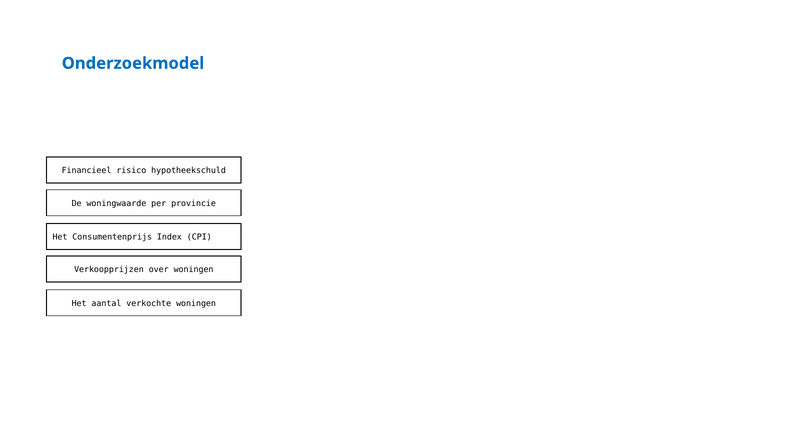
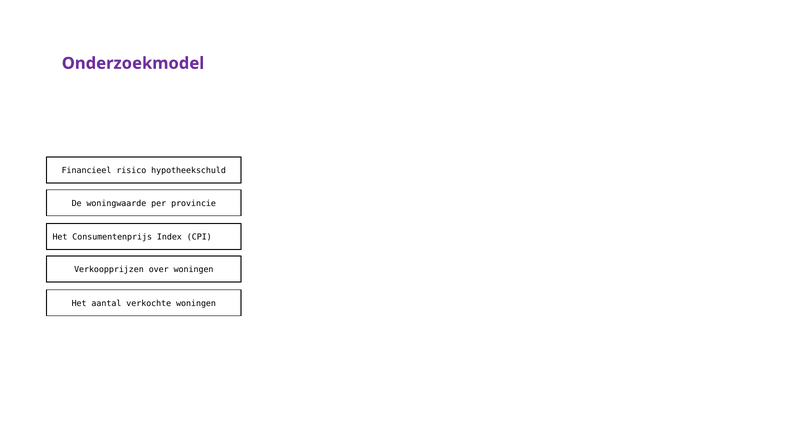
Onderzoekmodel colour: blue -> purple (133, 63)
